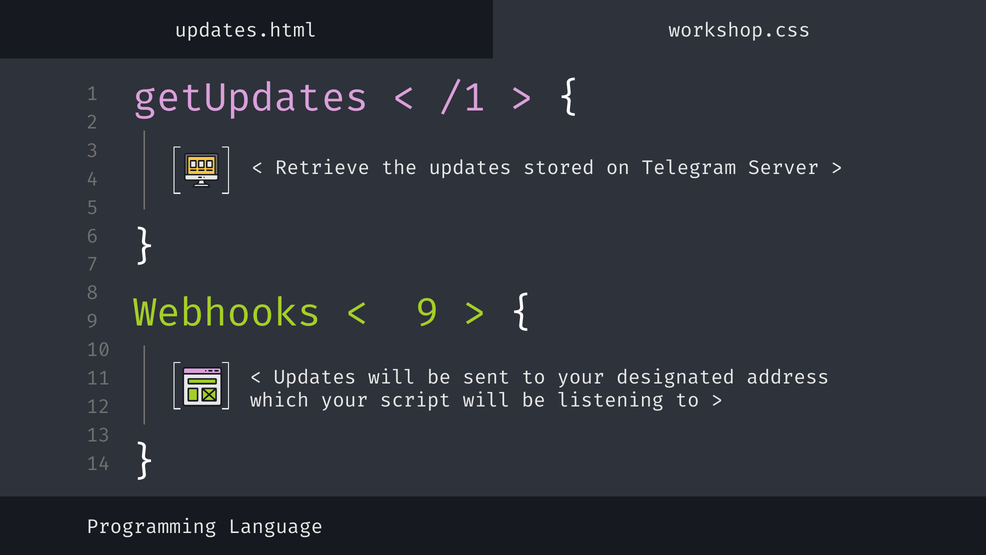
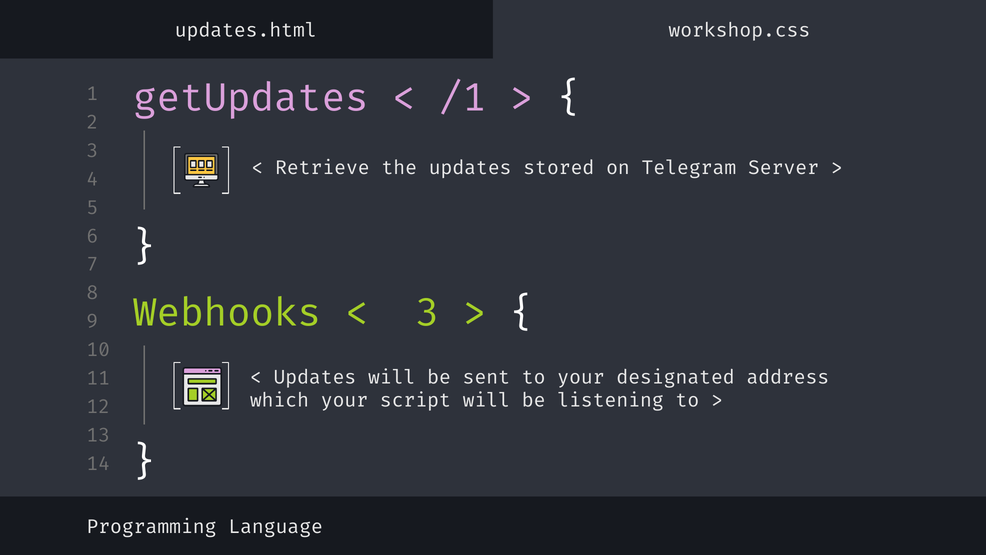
/9: /9 -> /3 (416, 313)
